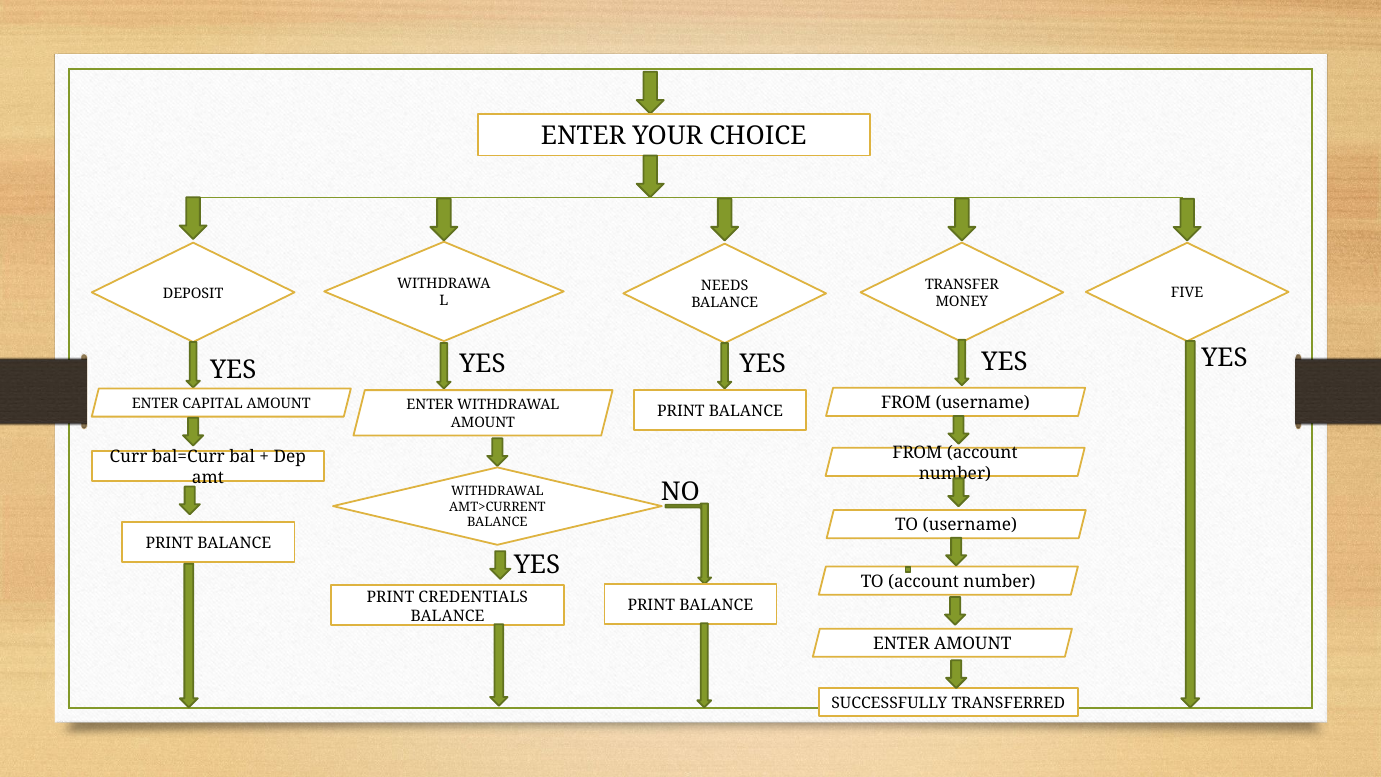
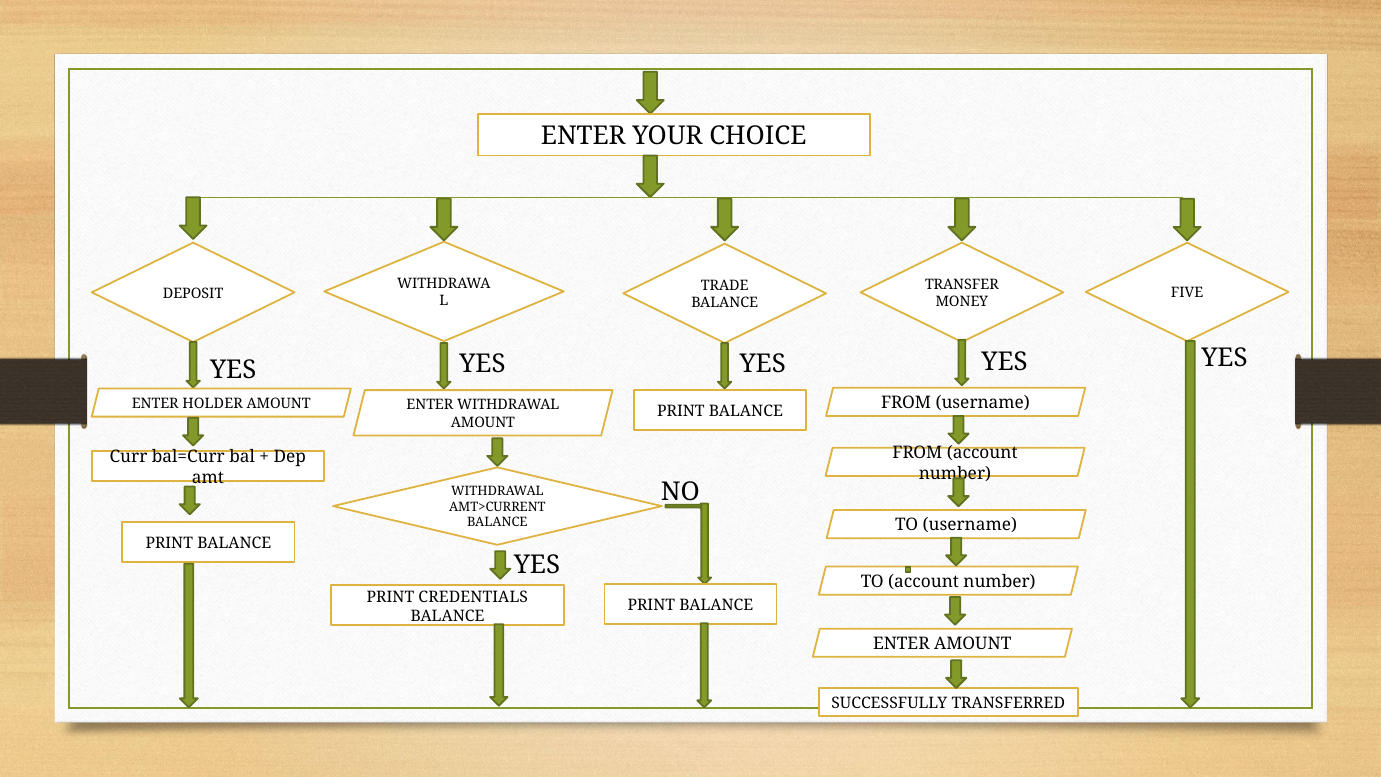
NEEDS: NEEDS -> TRADE (725, 286)
CAPITAL: CAPITAL -> HOLDER (213, 403)
